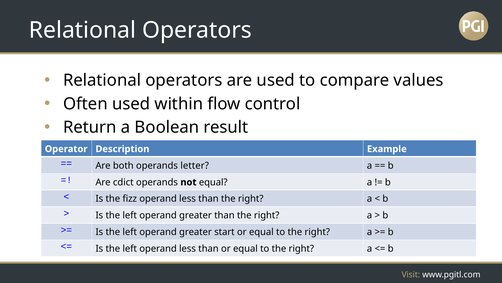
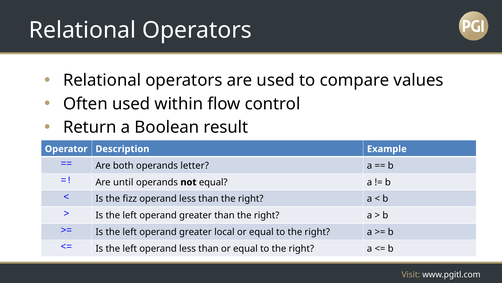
cdict: cdict -> until (123, 182)
start: start -> local (224, 232)
